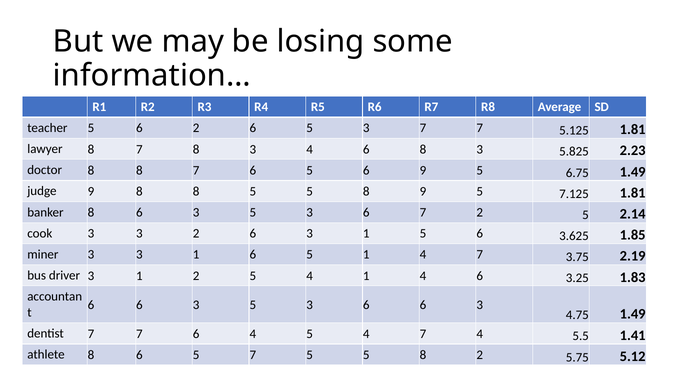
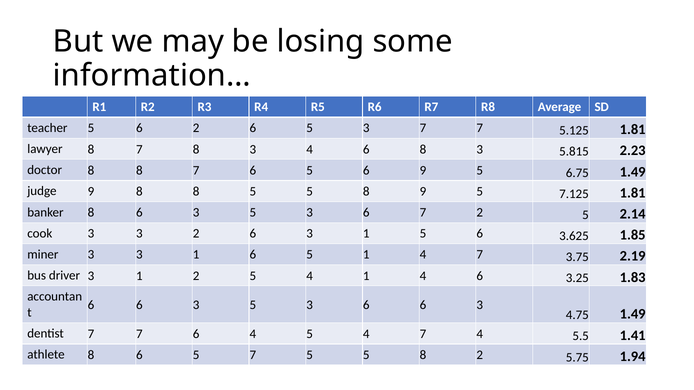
5.825: 5.825 -> 5.815 (574, 152)
5.12: 5.12 -> 1.94 (633, 357)
